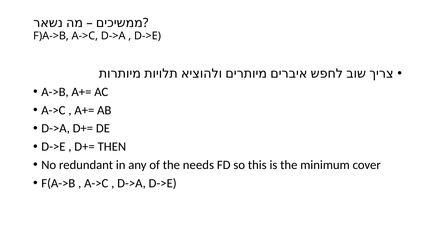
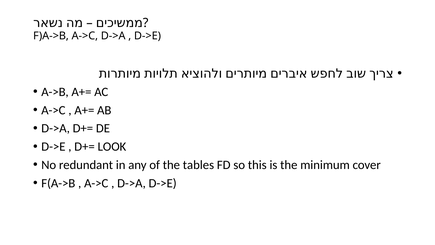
THEN: THEN -> LOOK (112, 147)
needs: needs -> tables (198, 165)
